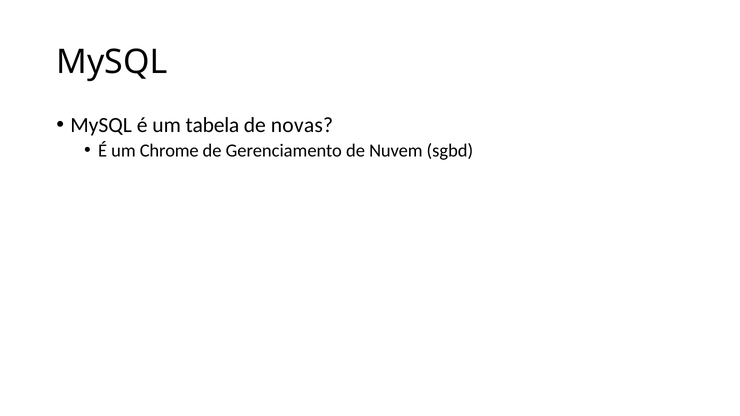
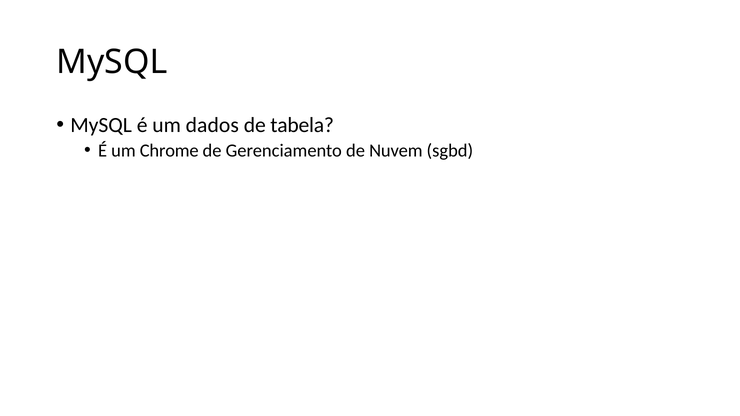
tabela: tabela -> dados (212, 125)
novas: novas -> tabela (302, 125)
